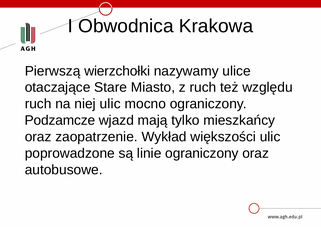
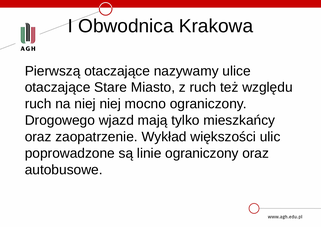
Pierwszą wierzchołki: wierzchołki -> otaczające (117, 71)
niej ulic: ulic -> niej (110, 104)
Podzamcze: Podzamcze -> Drogowego (60, 120)
